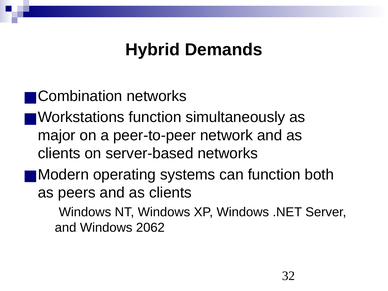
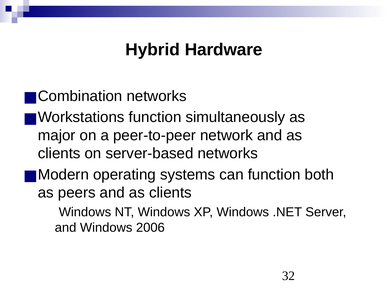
Demands: Demands -> Hardware (224, 50)
2062: 2062 -> 2006 (150, 228)
